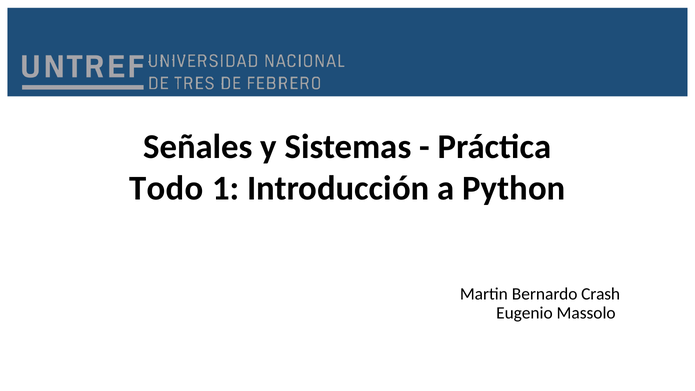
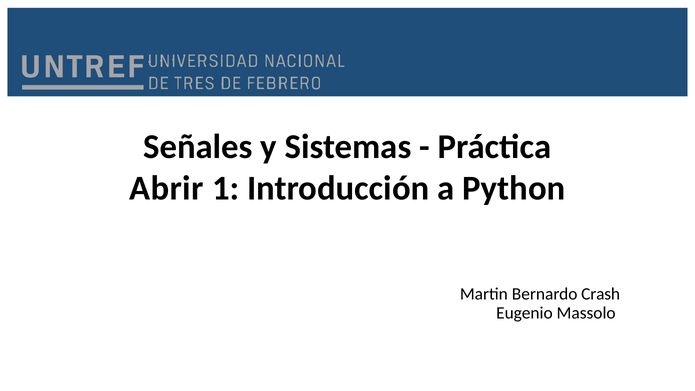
Todo: Todo -> Abrir (166, 188)
